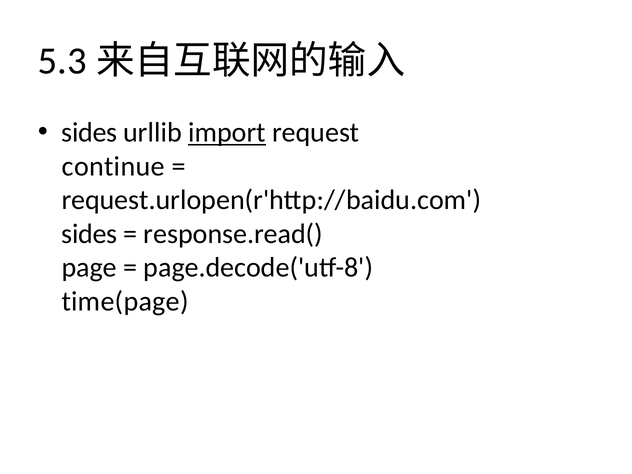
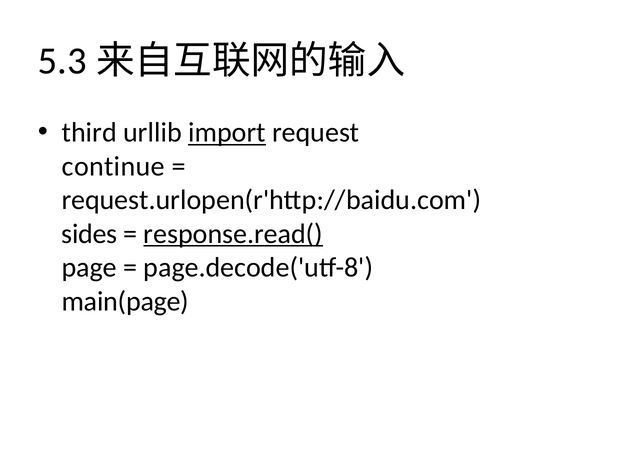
sides: sides -> third (89, 133)
response.read( underline: none -> present (233, 234)
time(page: time(page -> main(page (125, 301)
